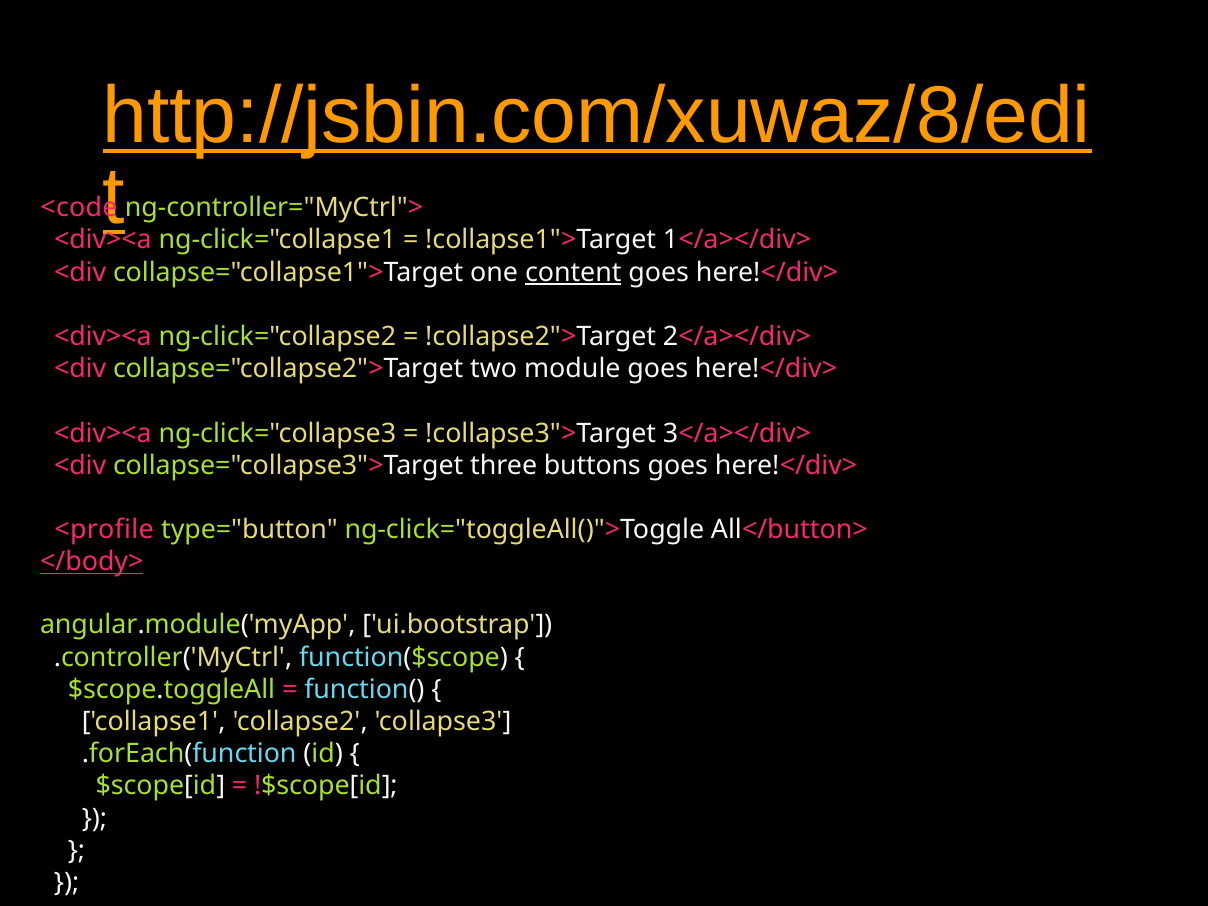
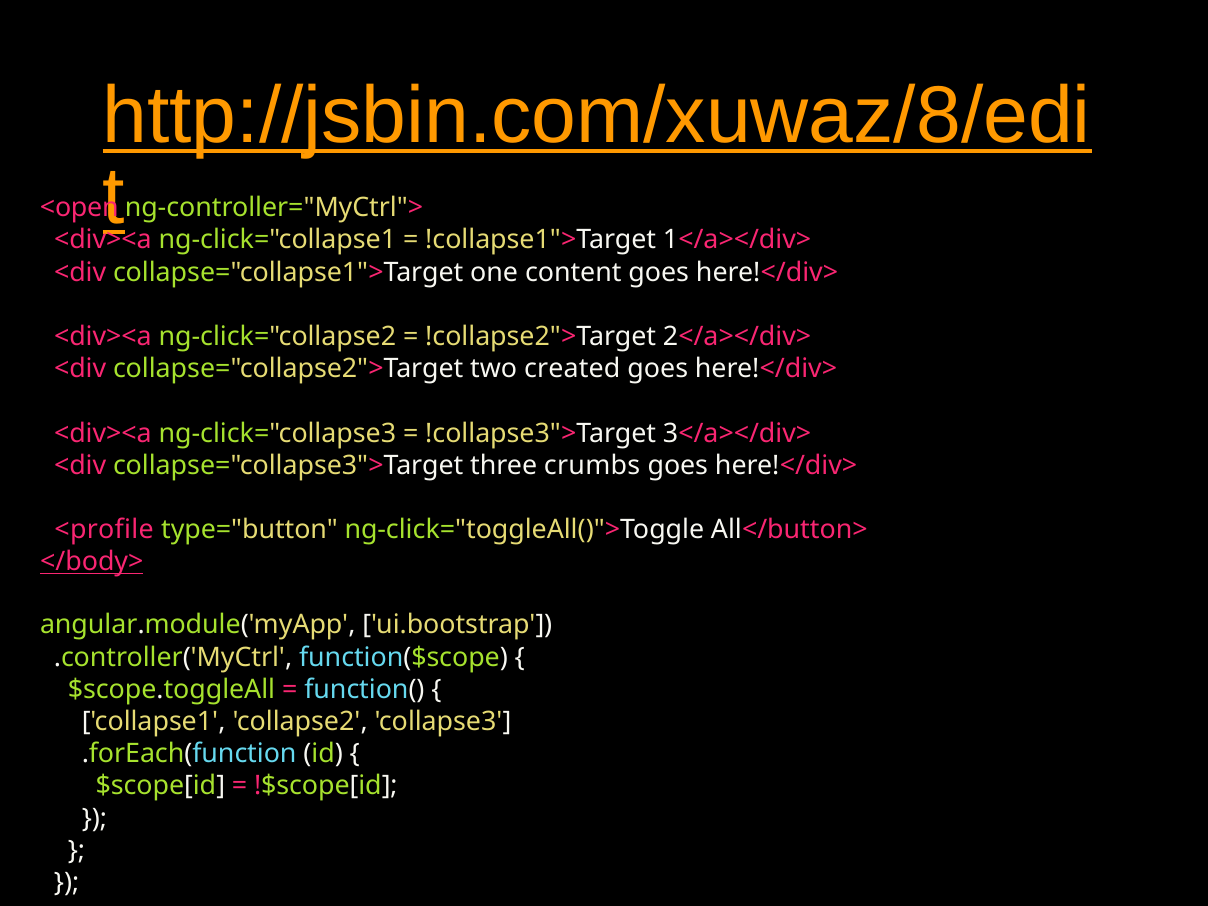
<code: <code -> <open (79, 208)
content underline: present -> none (573, 272)
module: module -> created (572, 369)
buttons: buttons -> crumbs (592, 465)
